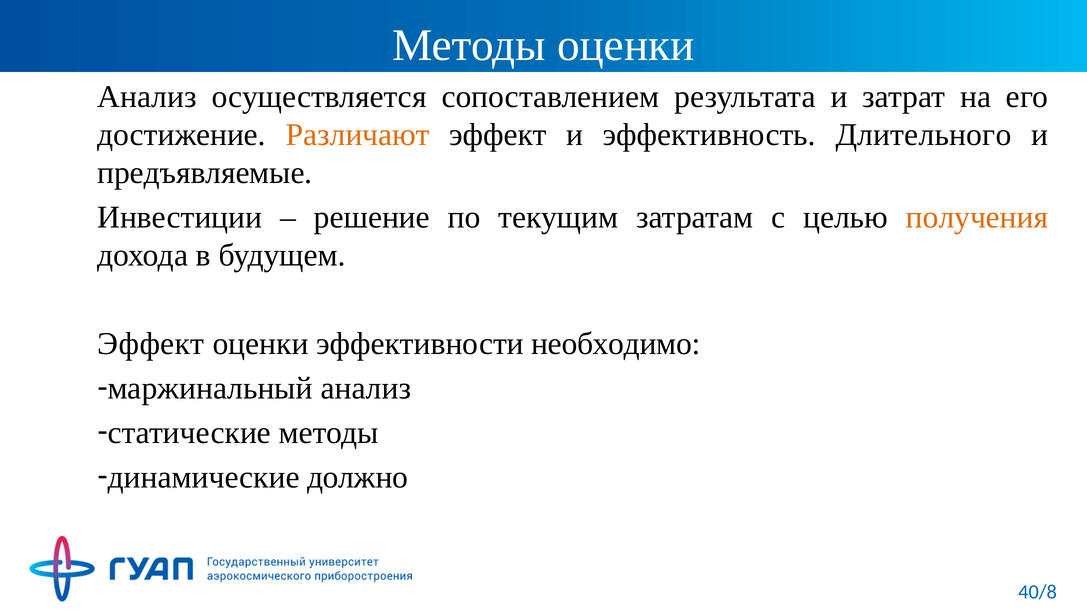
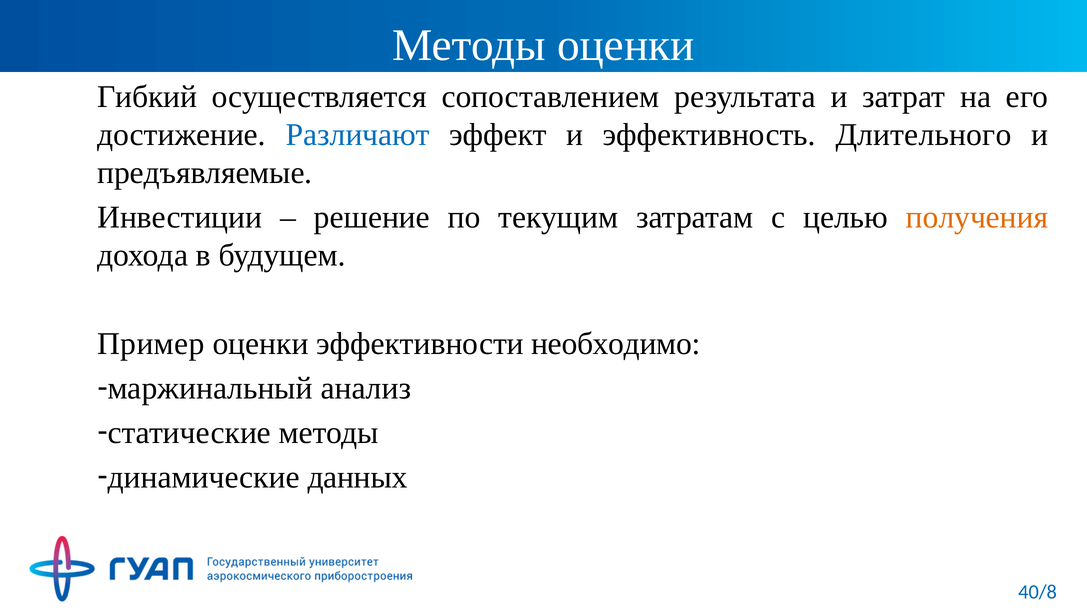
Анализ: Анализ -> Гибкий (147, 97)
Различают colour: orange -> blue (358, 135)
Эффект: Эффект -> Пример (151, 344)
должно: должно -> данных (358, 477)
